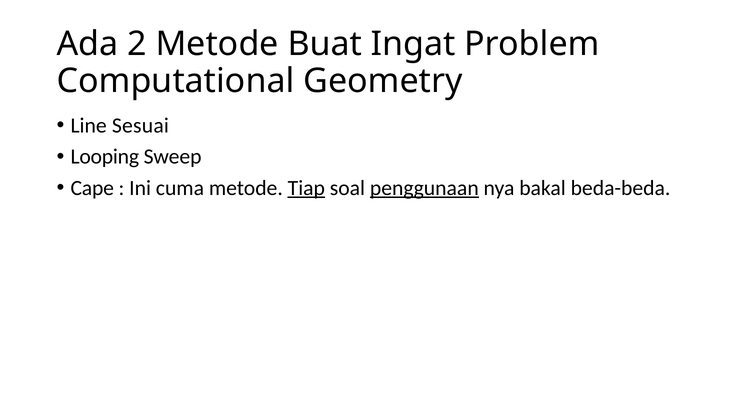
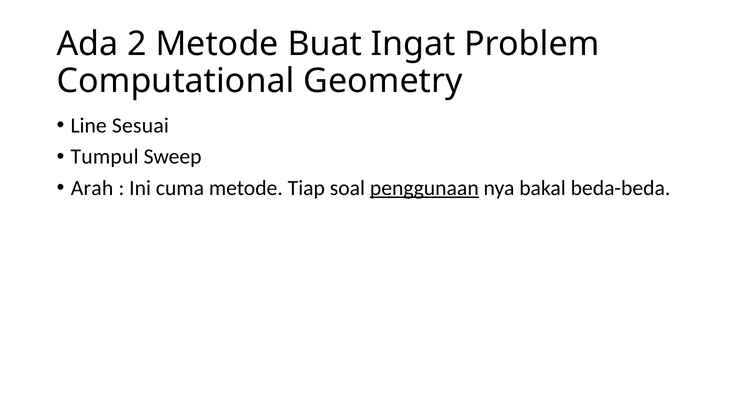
Looping: Looping -> Tumpul (105, 157)
Cape: Cape -> Arah (92, 188)
Tiap underline: present -> none (306, 188)
